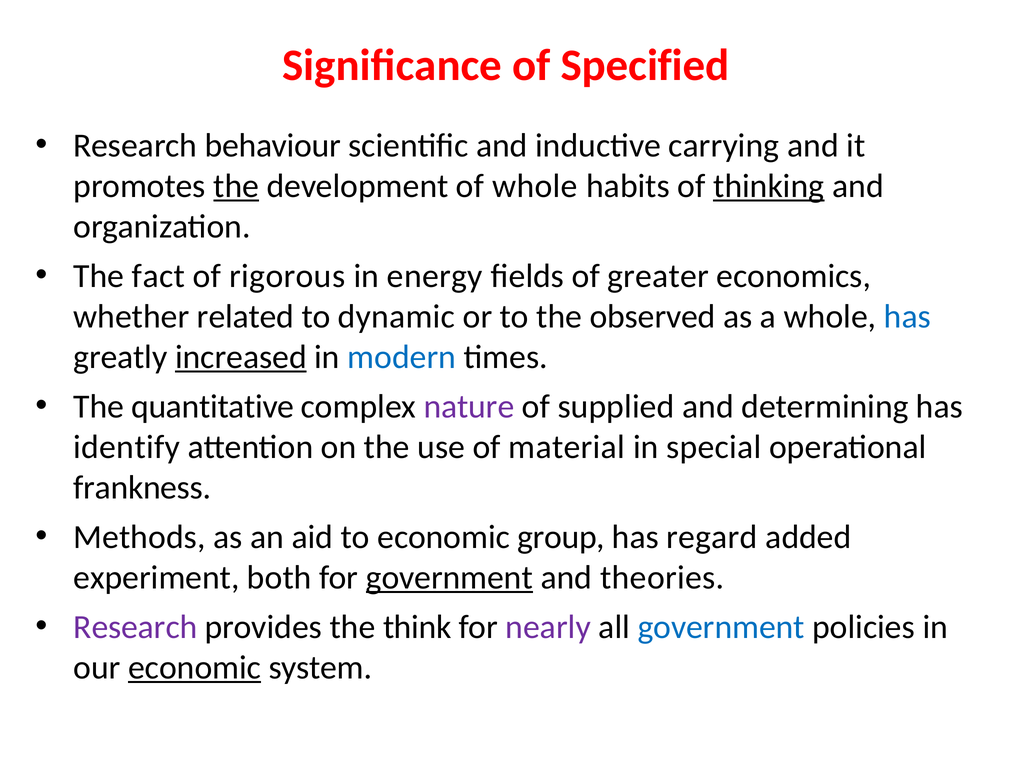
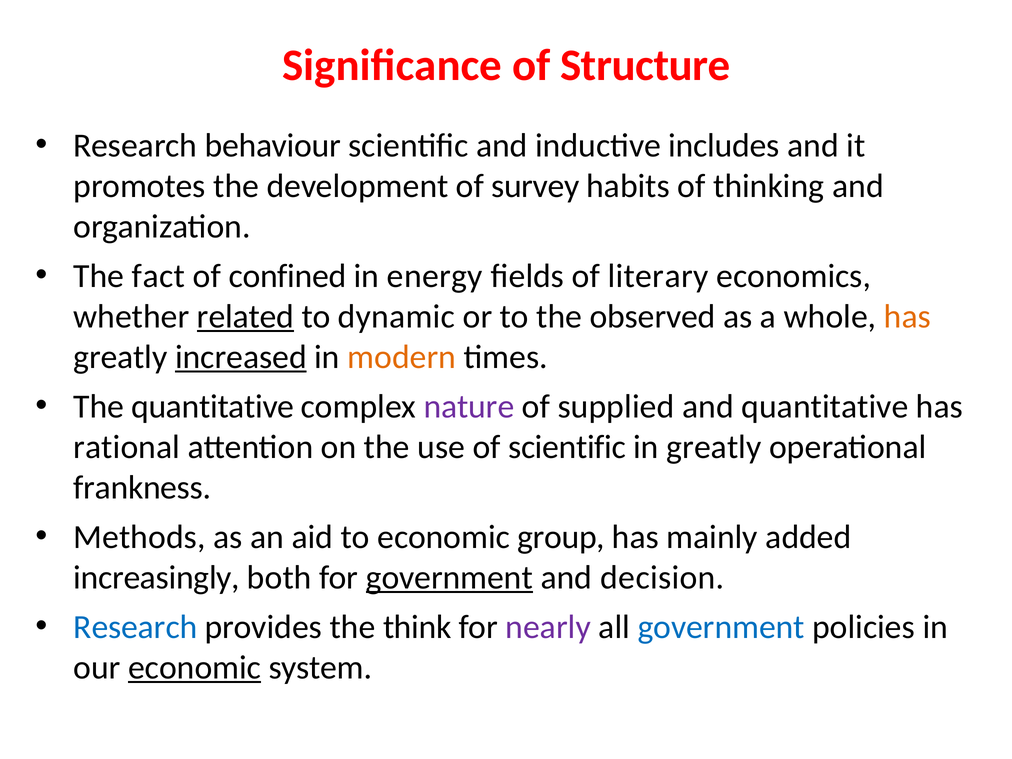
Specified: Specified -> Structure (645, 66)
carrying: carrying -> includes (724, 146)
the underline: present -> none (236, 186)
of whole: whole -> survey (535, 186)
thinking underline: present -> none (769, 186)
rigorous: rigorous -> confined (288, 276)
greater: greater -> literary (658, 276)
related underline: none -> present (246, 317)
has colour: blue -> orange (907, 317)
modern colour: blue -> orange (402, 357)
and determining: determining -> quantitative (825, 407)
identify: identify -> rational (127, 447)
of material: material -> scientific (567, 447)
in special: special -> greatly (714, 447)
regard: regard -> mainly (712, 537)
experiment: experiment -> increasingly (157, 578)
theories: theories -> decision (662, 578)
Research colour: purple -> blue (135, 627)
